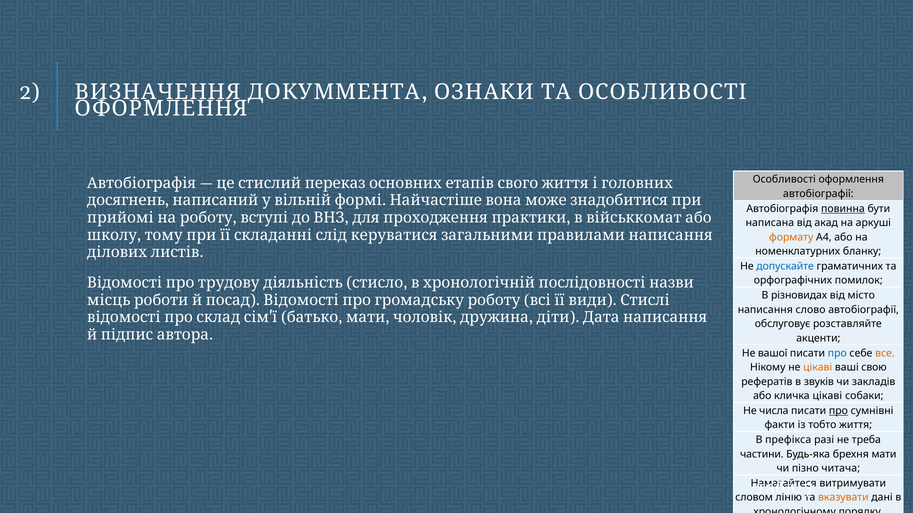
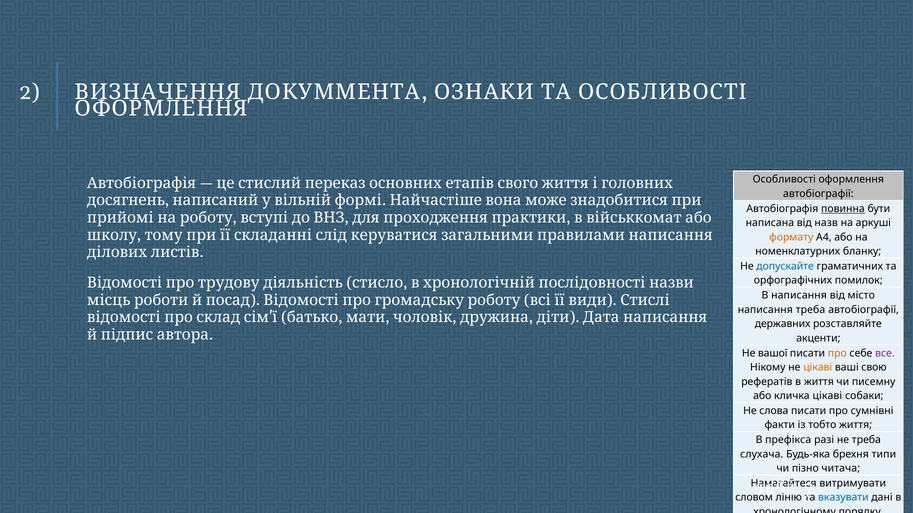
акад: акад -> назв (826, 223)
В різновидах: різновидах -> написання (799, 296)
написання слово: слово -> треба (810, 310)
обслуговує: обслуговує -> державних (783, 324)
про colour: blue -> orange (837, 353)
все colour: orange -> purple (885, 353)
в звуків: звуків -> життя (819, 382)
закладів: закладів -> писемну (874, 382)
числа: числа -> слова (774, 411)
про underline: present -> none (838, 411)
частини: частини -> слухача (762, 455)
брехня мати: мати -> типи (884, 455)
вказувати colour: orange -> blue (843, 498)
